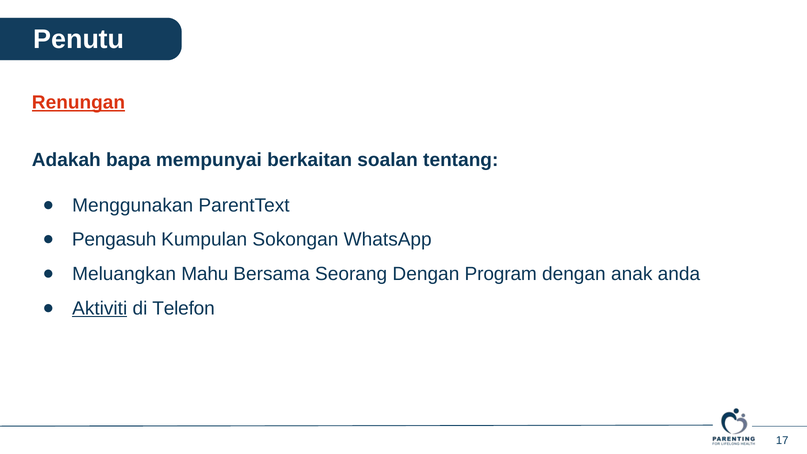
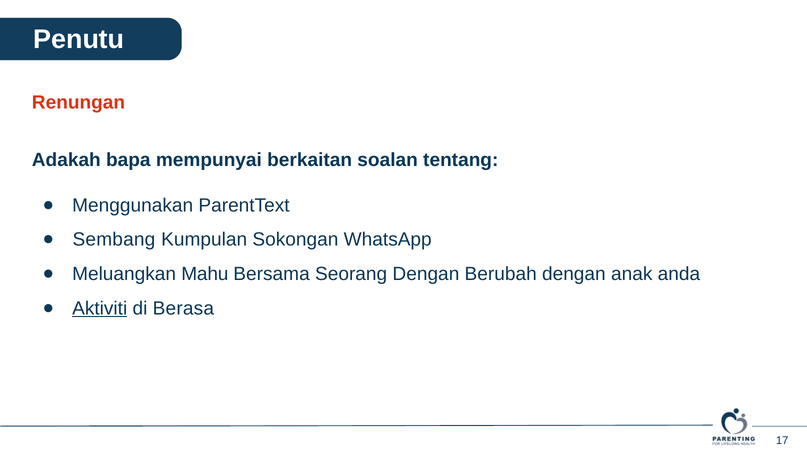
Renungan underline: present -> none (78, 103)
Pengasuh: Pengasuh -> Sembang (114, 240)
Program: Program -> Berubah (501, 274)
Telefon: Telefon -> Berasa (183, 308)
